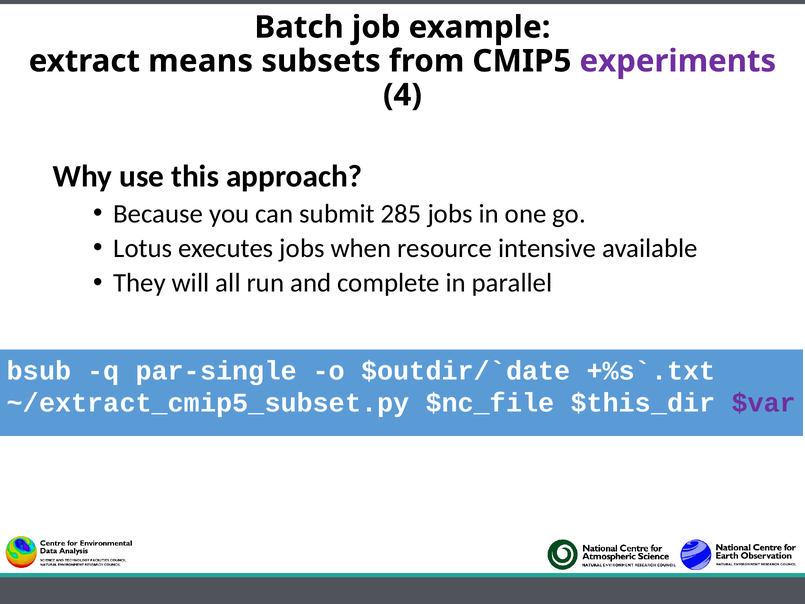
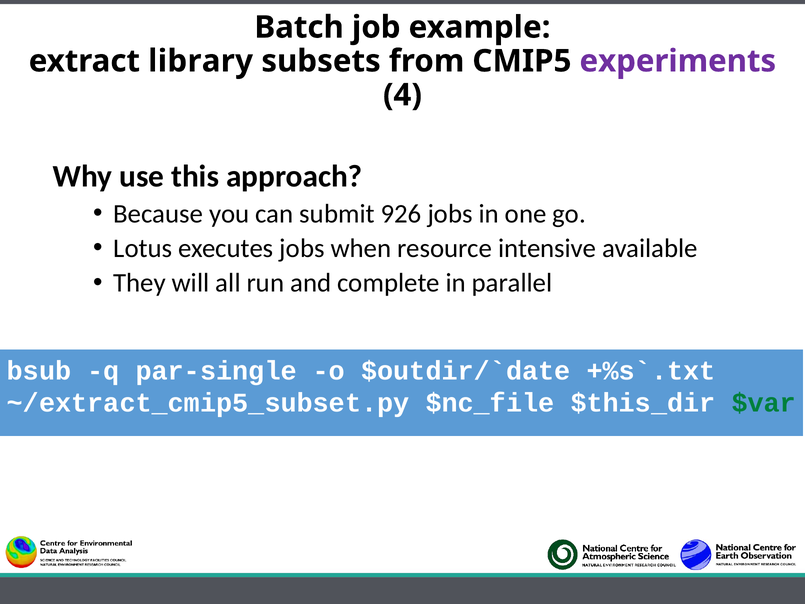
means: means -> library (201, 61)
285: 285 -> 926 (401, 214)
$var colour: purple -> green (764, 403)
